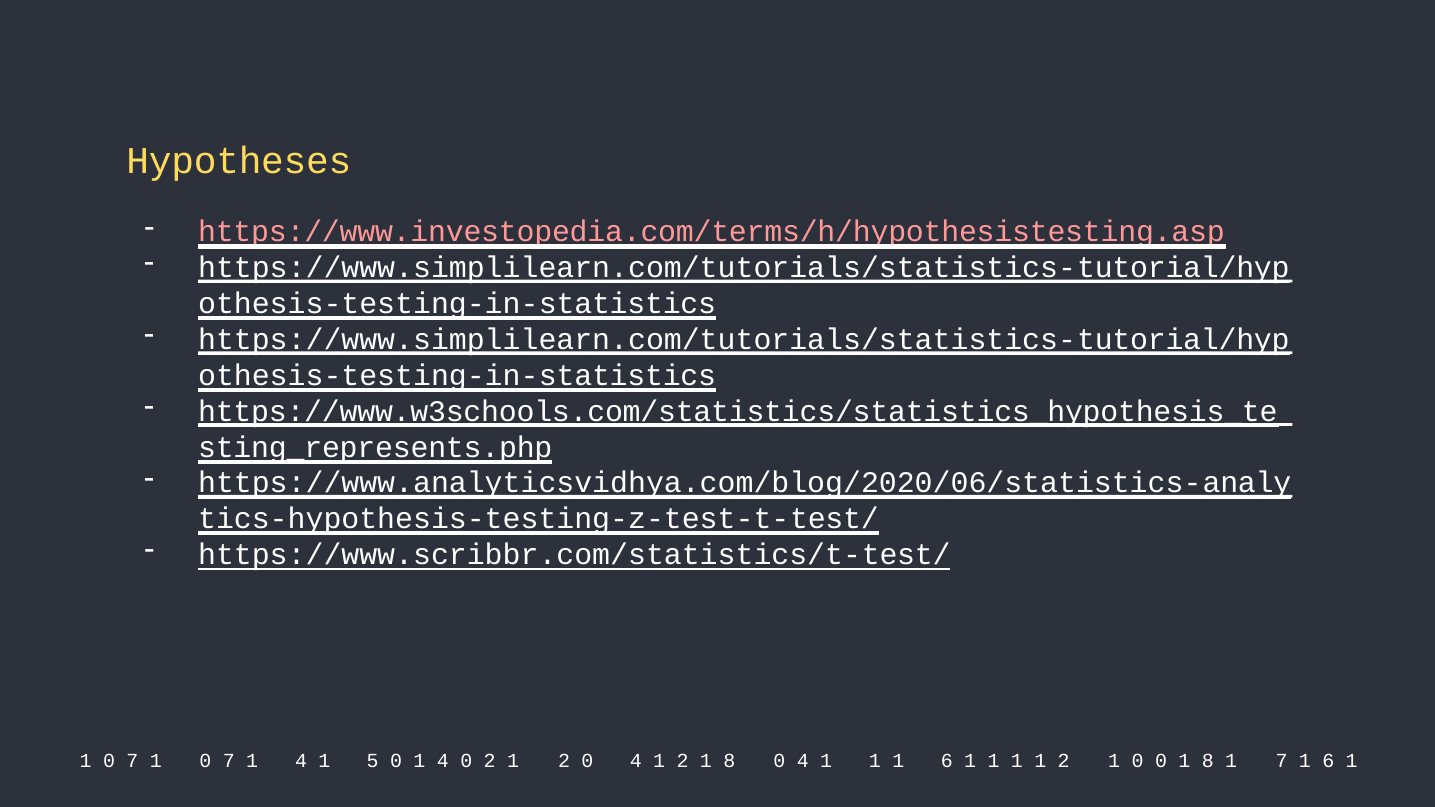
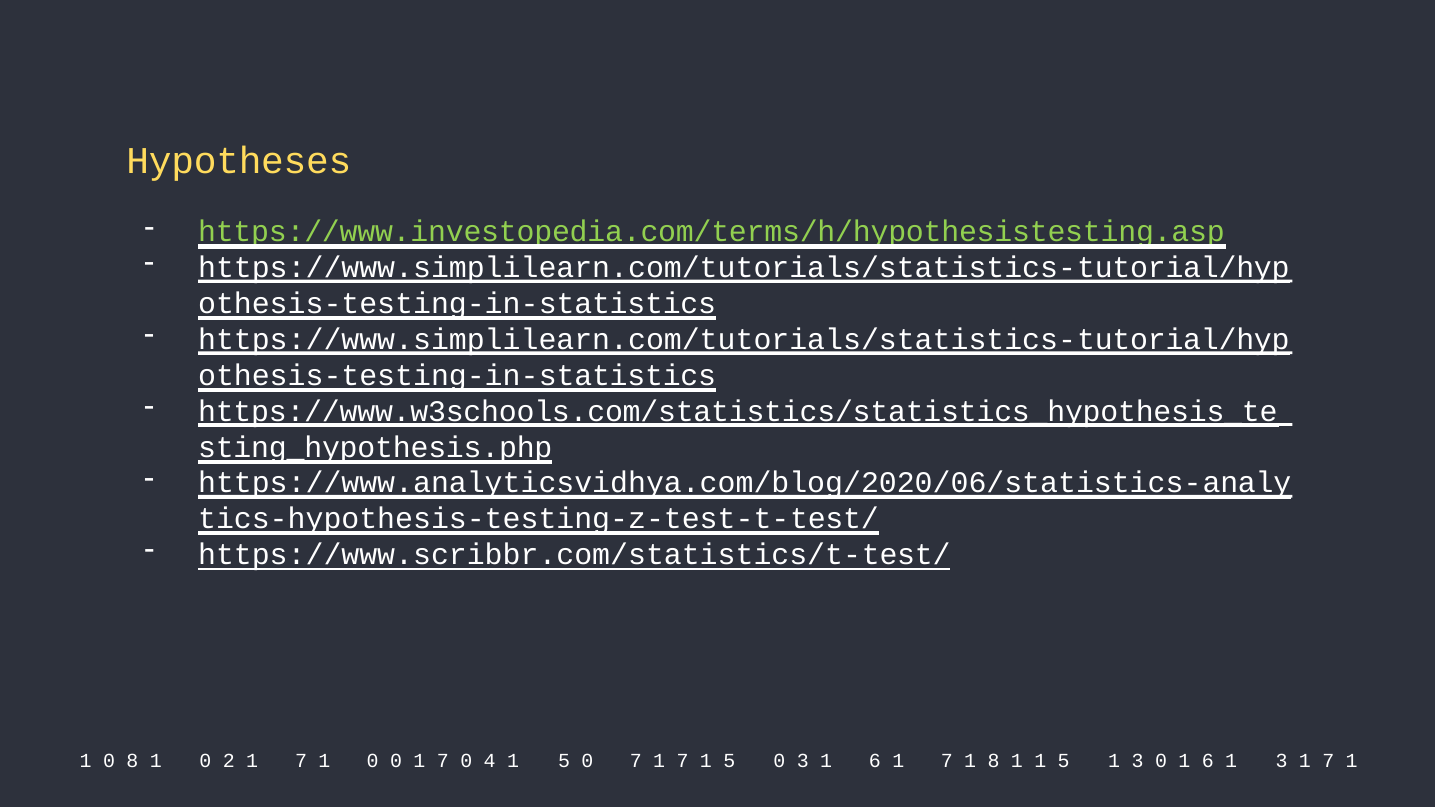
https://www.investopedia.com/terms/h/hypothesistesting.asp colour: pink -> light green (711, 232)
sting_represents.php: sting_represents.php -> sting_hypothesis.php (375, 447)
7: 7 -> 8 (132, 761)
7: 7 -> 2 (229, 761)
4: 4 -> 7 (301, 761)
5: 5 -> 0 (373, 761)
0 1 4: 4 -> 7 (443, 761)
0 2: 2 -> 4 (490, 761)
2: 2 -> 5 (564, 761)
4: 4 -> 7 (636, 761)
2: 2 -> 7 (683, 761)
8: 8 -> 5 (729, 761)
4: 4 -> 3 (803, 761)
1: 1 -> 6 (875, 761)
6: 6 -> 7 (947, 761)
1: 1 -> 8 (994, 761)
1 1 2: 2 -> 5 (1064, 761)
0: 0 -> 3 (1138, 761)
0 1 8: 8 -> 6 (1208, 761)
7: 7 -> 3 (1282, 761)
6: 6 -> 7 (1328, 761)
